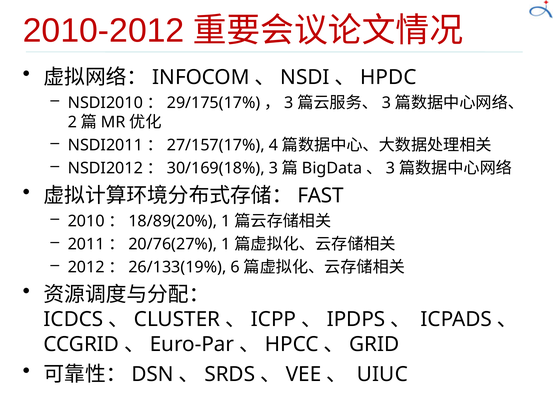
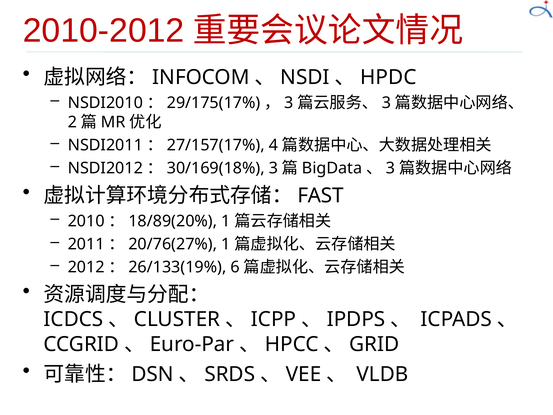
UIUC: UIUC -> VLDB (382, 374)
